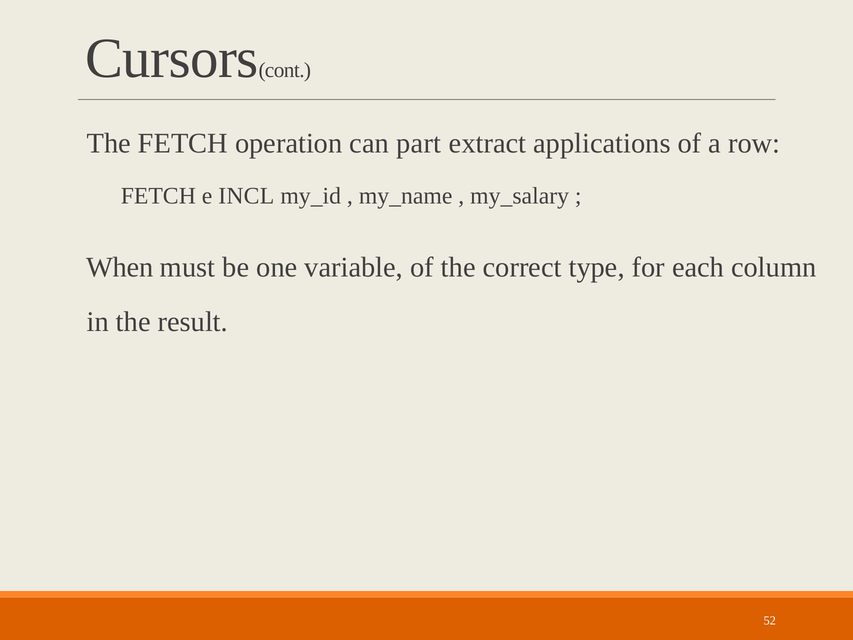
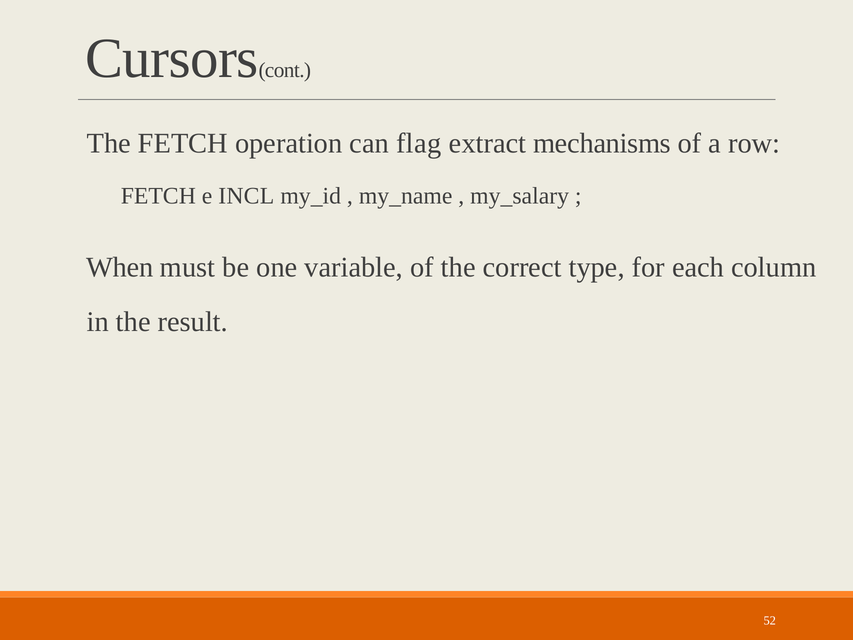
part: part -> flag (419, 143)
applications: applications -> mechanisms (602, 143)
